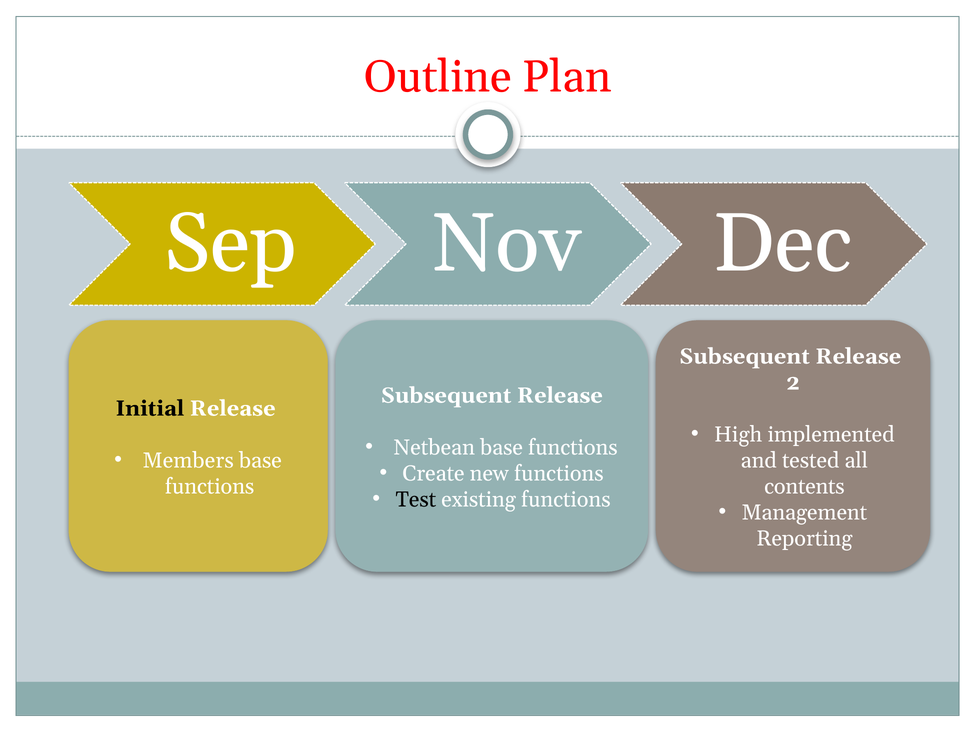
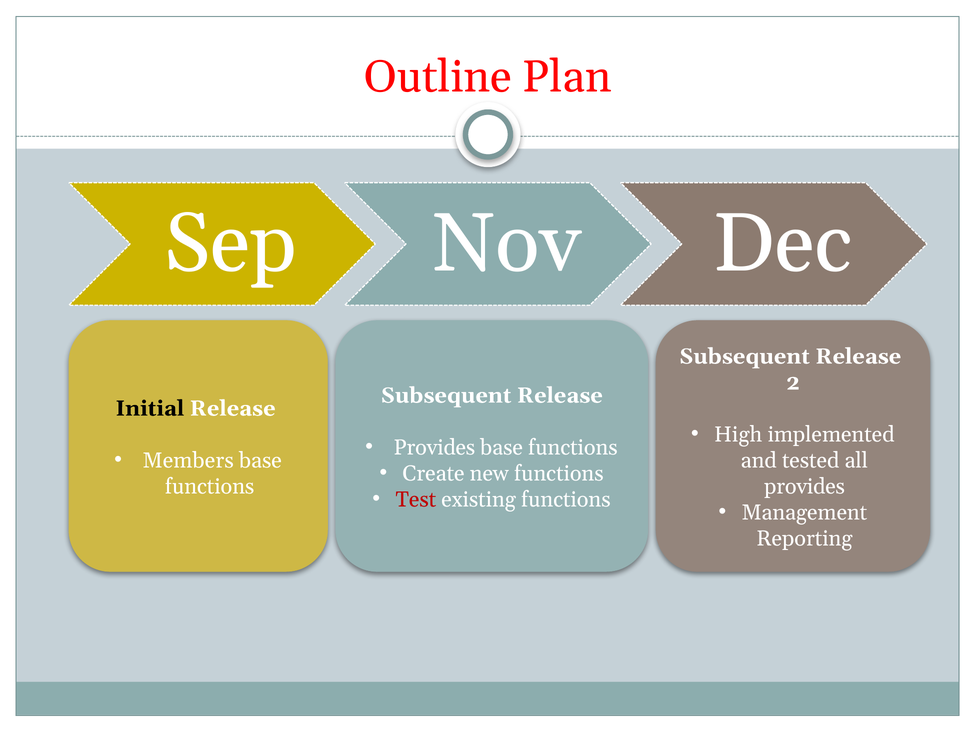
Netbean: Netbean -> Provides (434, 447)
contents: contents -> provides (805, 486)
Test colour: black -> red (416, 500)
